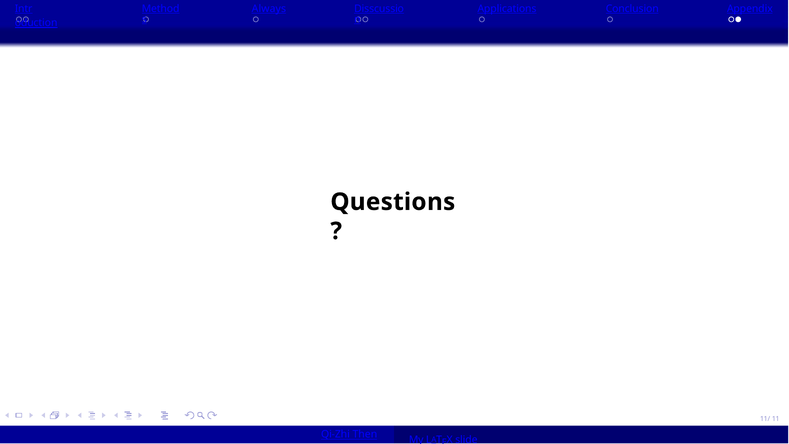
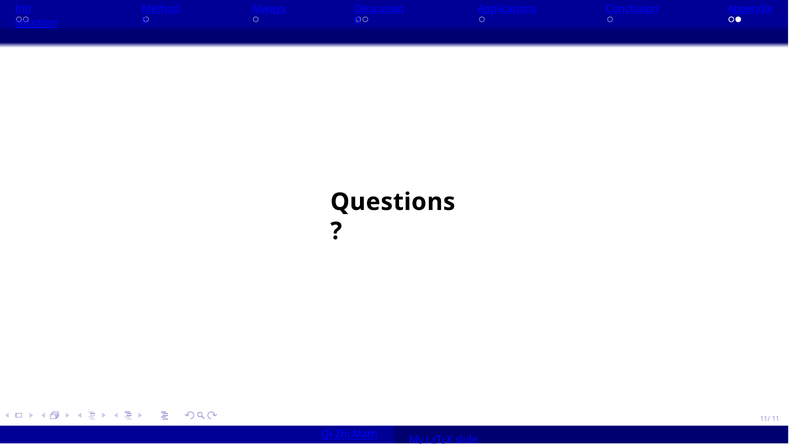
Then: Then -> Math (365, 434)
